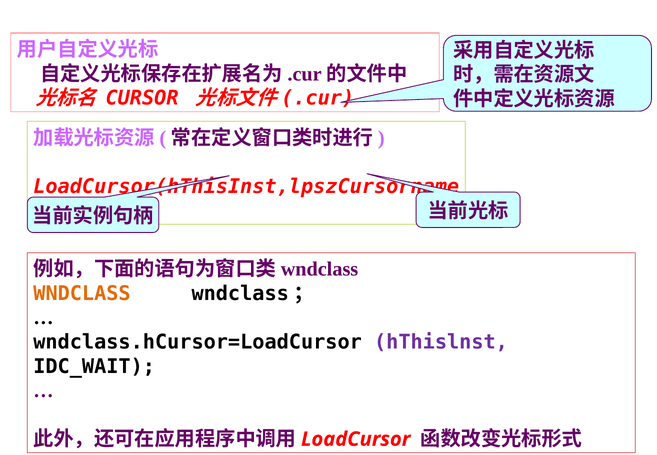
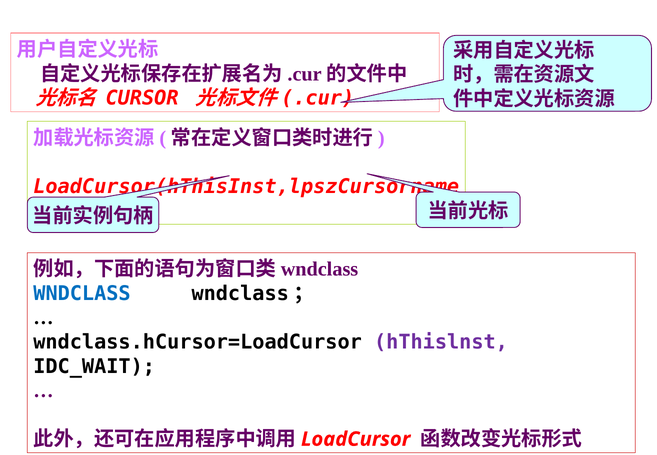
WNDCLASS colour: orange -> blue (82, 293)
